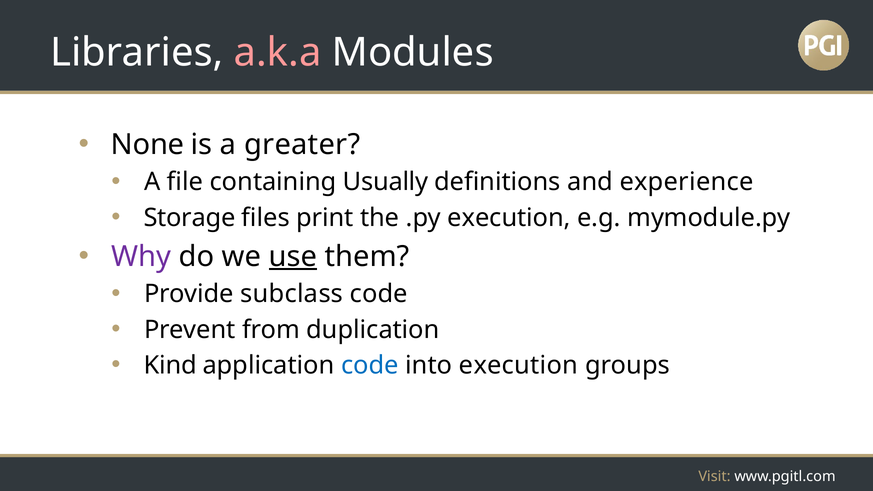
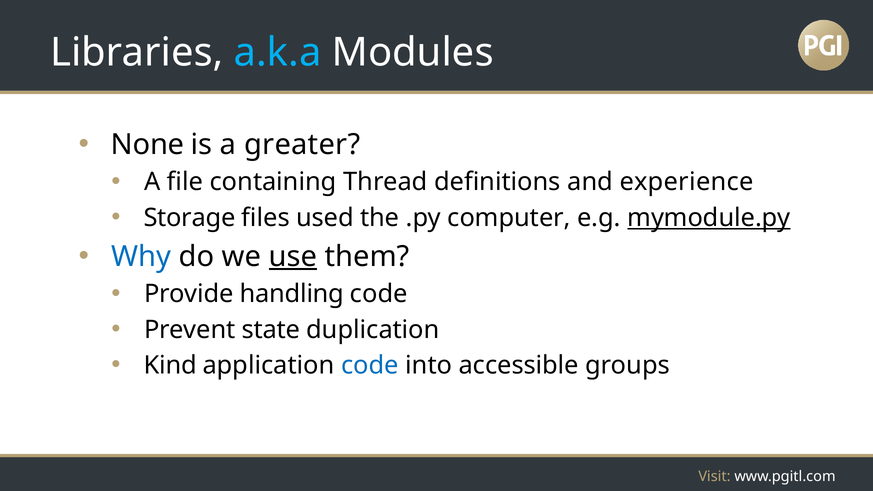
a.k.a colour: pink -> light blue (278, 53)
Usually: Usually -> Thread (385, 182)
print: print -> used (325, 218)
.py execution: execution -> computer (509, 218)
mymodule.py underline: none -> present (709, 218)
Why colour: purple -> blue (141, 257)
subclass: subclass -> handling (292, 294)
from: from -> state (271, 330)
into execution: execution -> accessible (519, 365)
